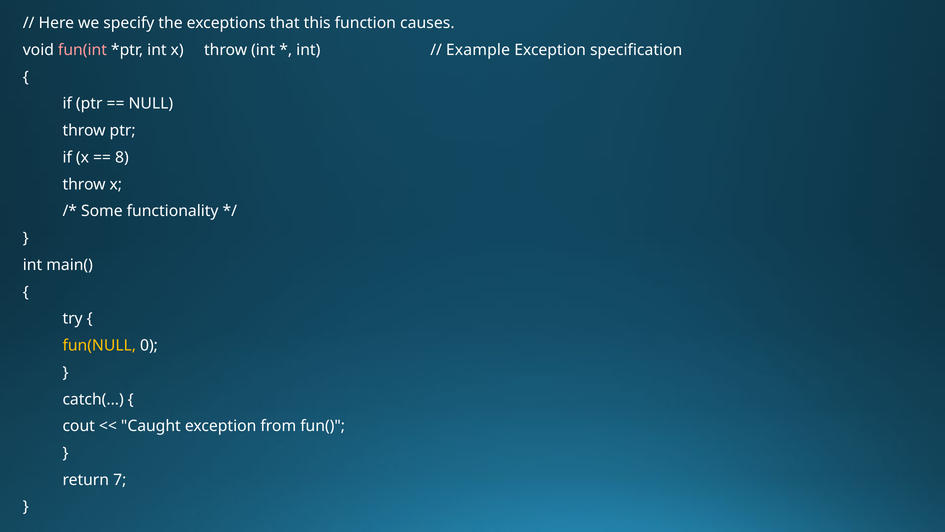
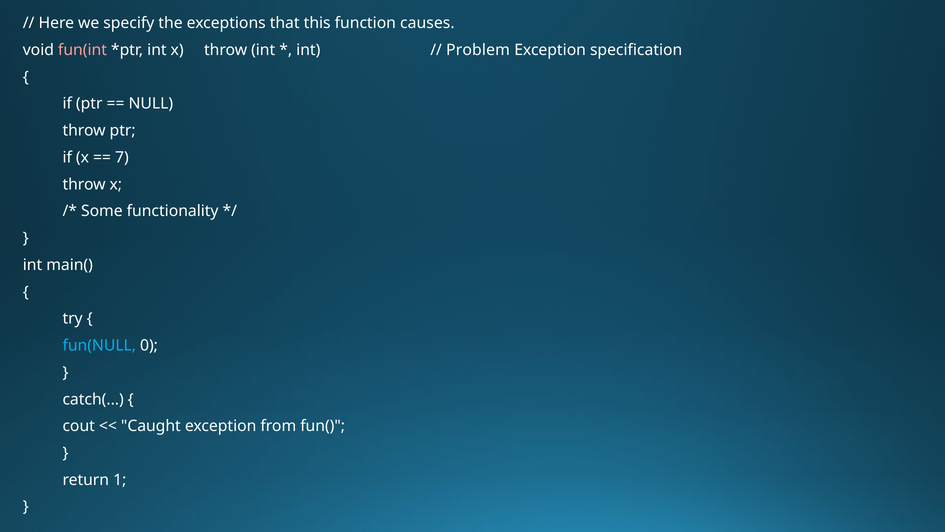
Example: Example -> Problem (478, 50)
8: 8 -> 7 (122, 157)
fun(NULL colour: yellow -> light blue (99, 345)
7: 7 -> 1 (120, 480)
